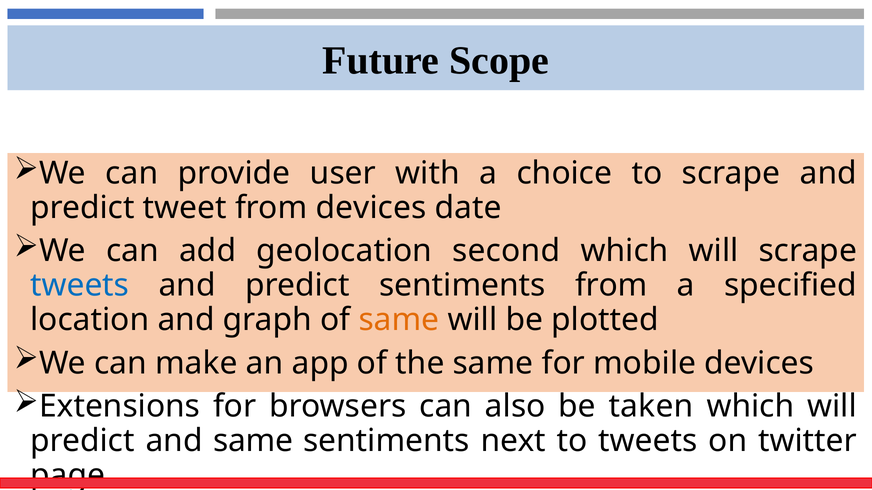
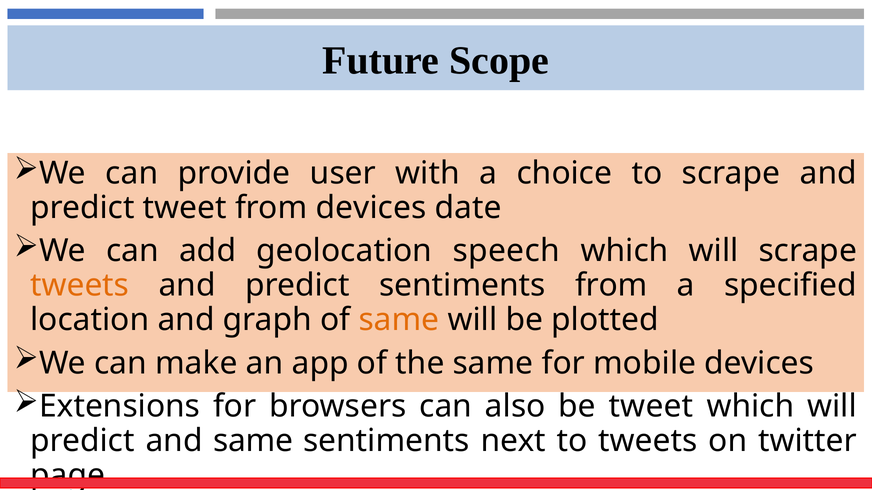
second: second -> speech (506, 251)
tweets colour: blue -> orange (80, 286)
be taken: taken -> tweet (651, 407)
